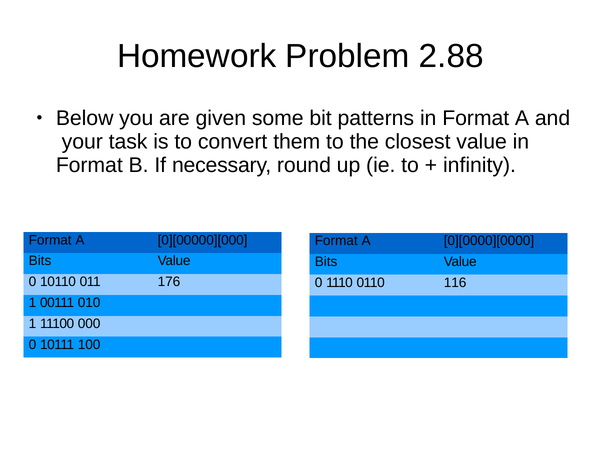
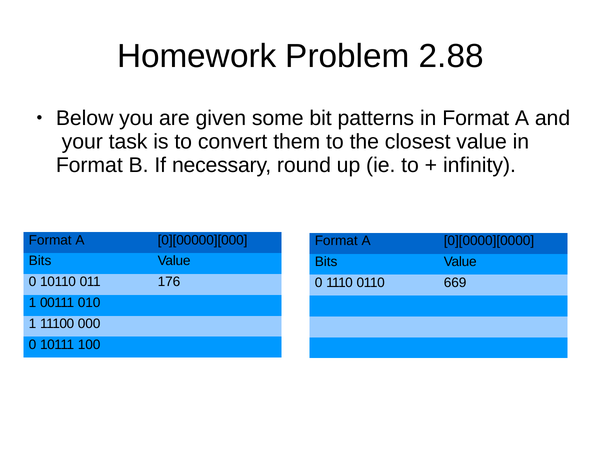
116: 116 -> 669 (455, 283)
